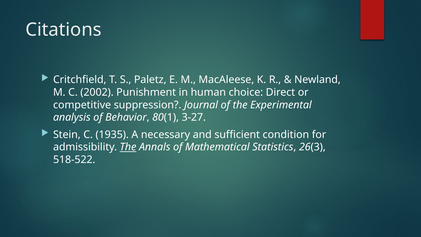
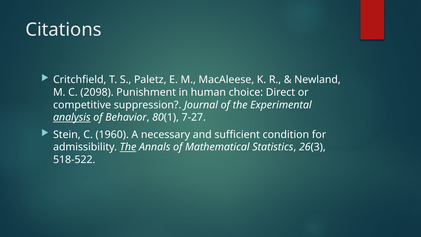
2002: 2002 -> 2098 (97, 92)
analysis underline: none -> present (72, 117)
3-27: 3-27 -> 7-27 (194, 117)
1935: 1935 -> 1960 (112, 134)
